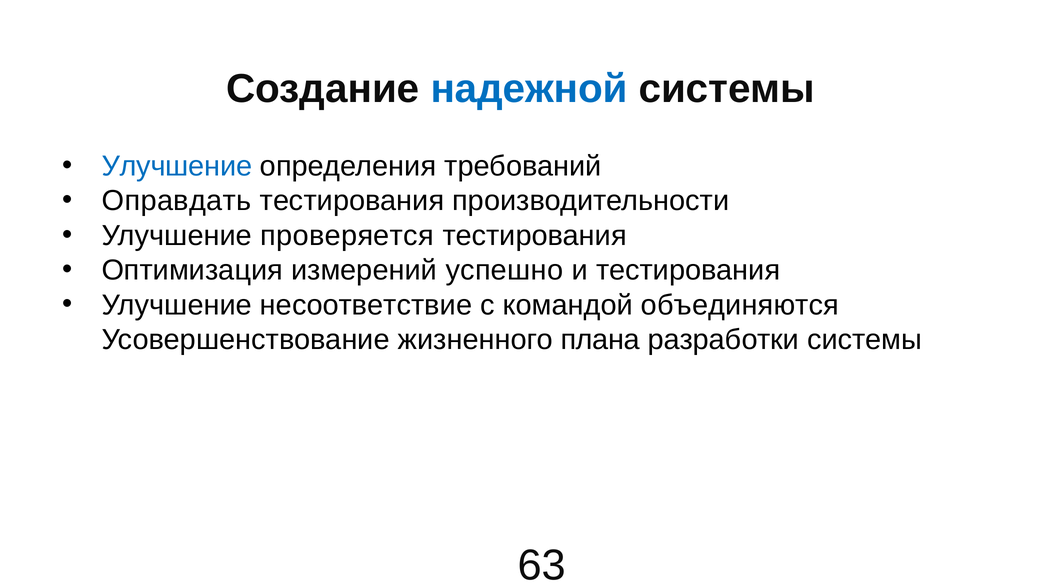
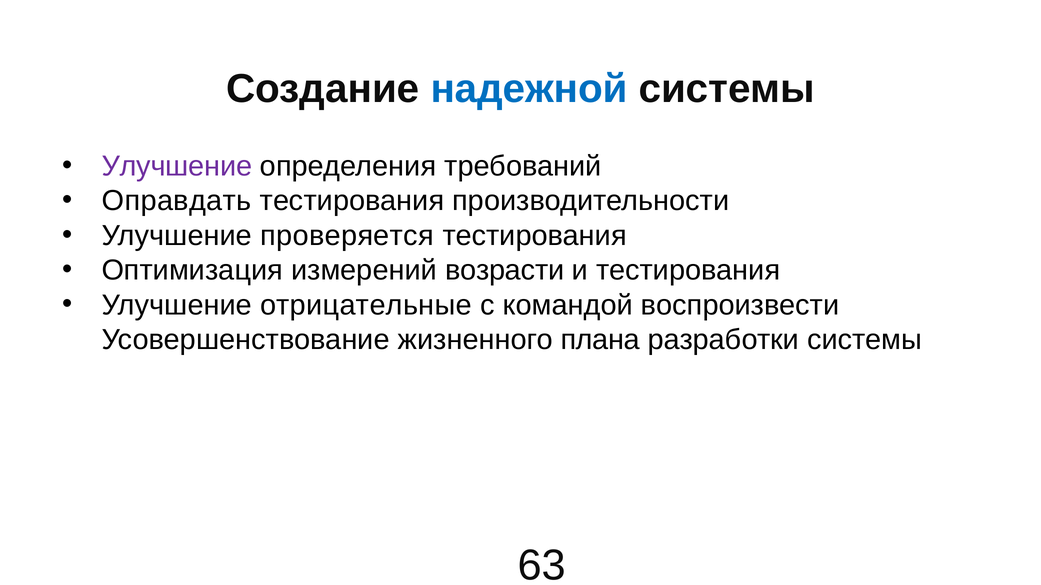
Улучшение colour: blue -> purple (177, 166)
успешно: успешно -> возрасти (505, 271)
несоответствие: несоответствие -> отрицательные (366, 305)
объединяются: объединяются -> воспроизвести (740, 305)
